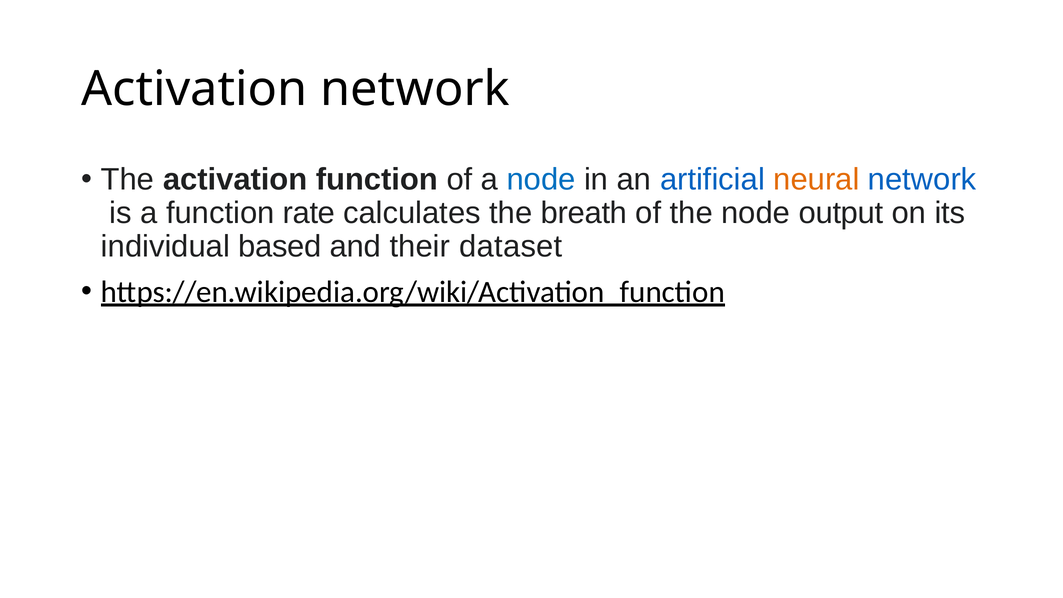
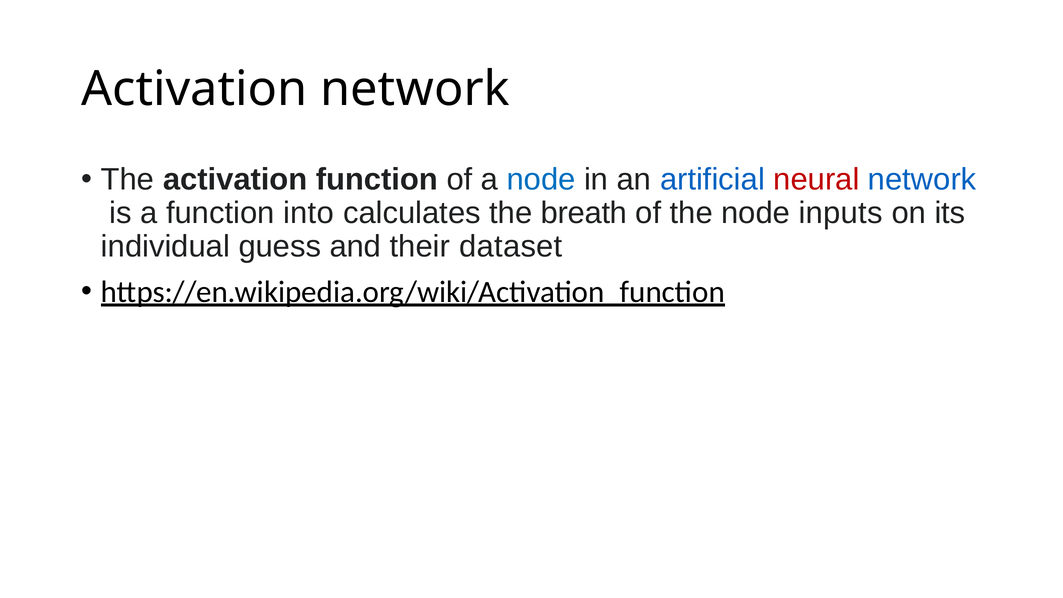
neural colour: orange -> red (816, 180)
rate: rate -> into (309, 213)
output: output -> inputs (841, 213)
based: based -> guess (280, 247)
